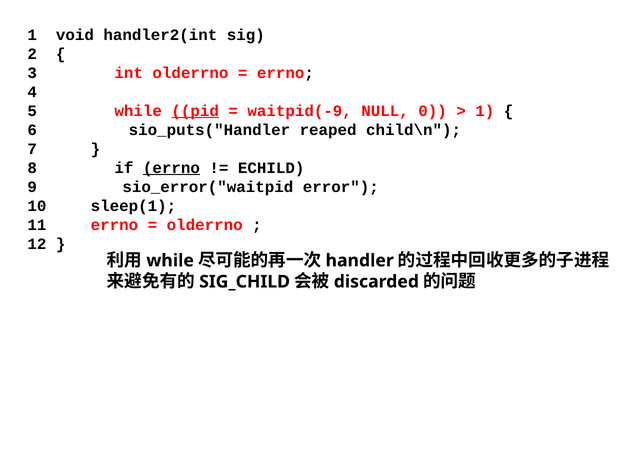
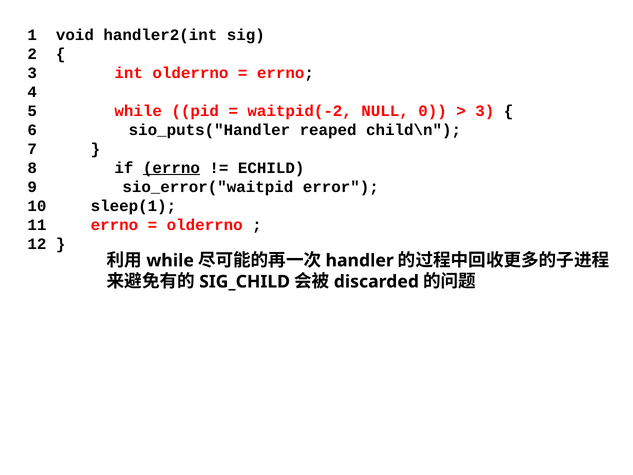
pid underline: present -> none (195, 111)
waitpid(-9: waitpid(-9 -> waitpid(-2 (300, 111)
1: 1 -> 3 (485, 111)
